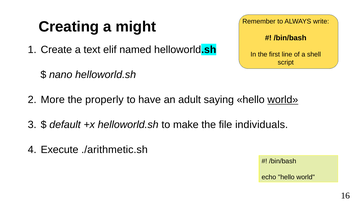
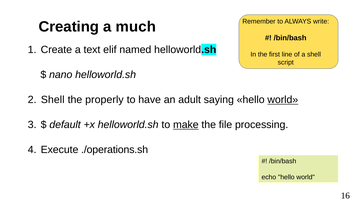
might: might -> much (136, 27)
More: More -> Shell (53, 100)
make underline: none -> present (186, 125)
individuals: individuals -> processing (262, 125)
./arithmetic.sh: ./arithmetic.sh -> ./operations.sh (115, 150)
